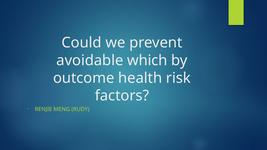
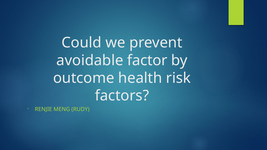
which: which -> factor (147, 60)
